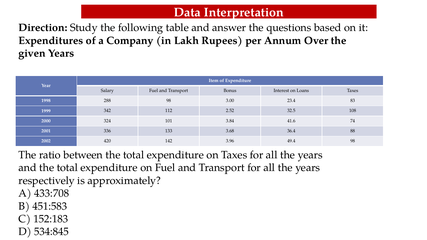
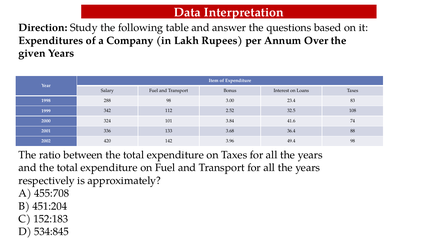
433:708: 433:708 -> 455:708 (52, 194)
451:583: 451:583 -> 451:204 (50, 206)
